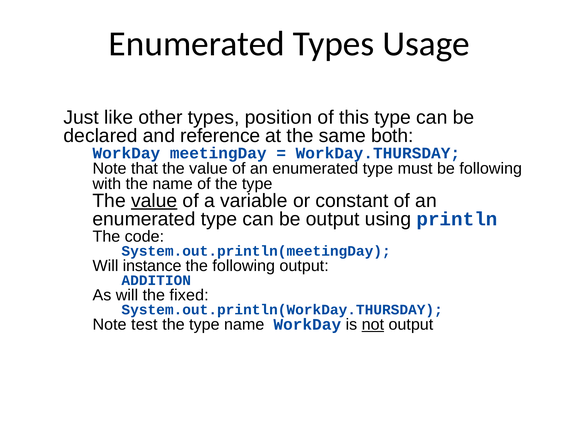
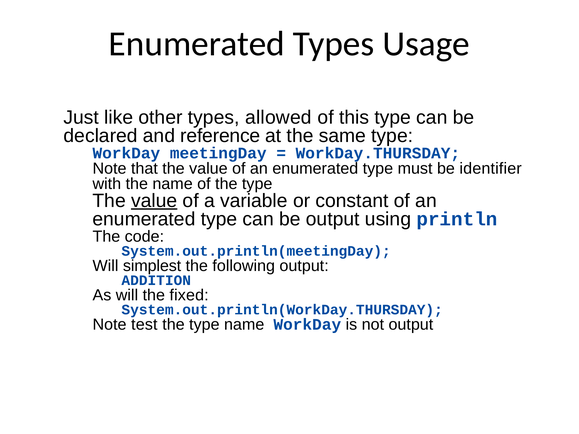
position: position -> allowed (278, 117)
same both: both -> type (392, 136)
be following: following -> identifier (491, 169)
instance: instance -> simplest (152, 266)
not underline: present -> none (373, 325)
